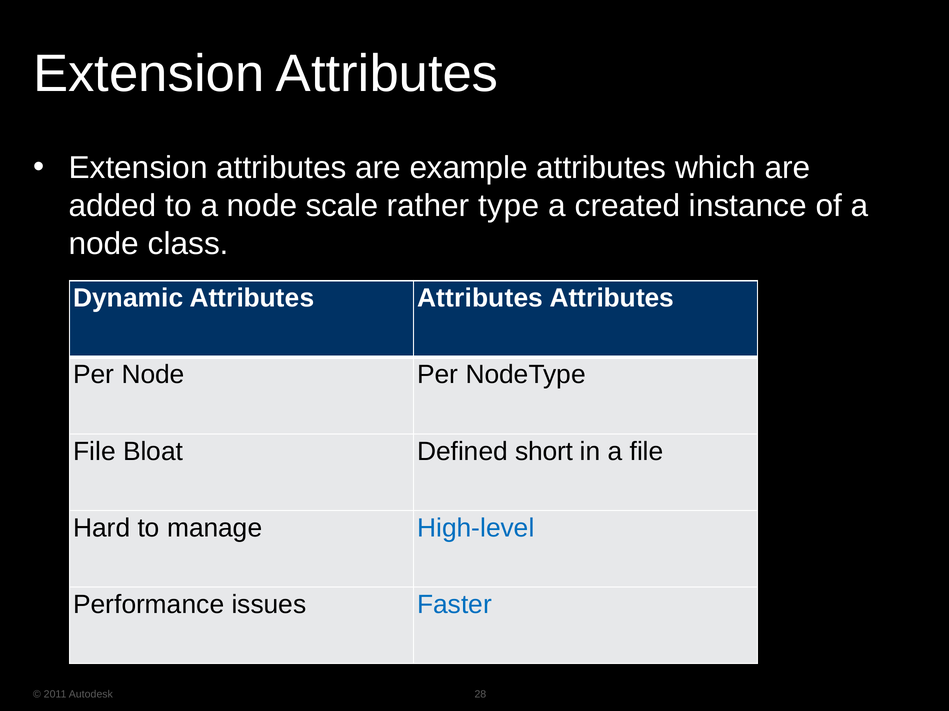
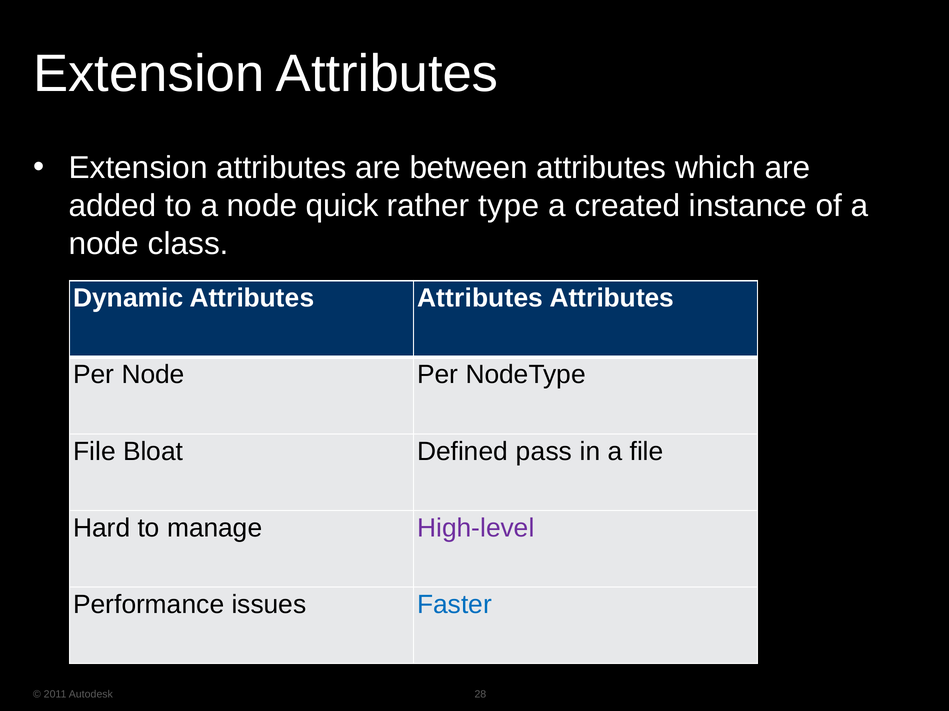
example: example -> between (469, 168)
scale: scale -> quick (342, 206)
short: short -> pass (544, 452)
High-level colour: blue -> purple (476, 529)
